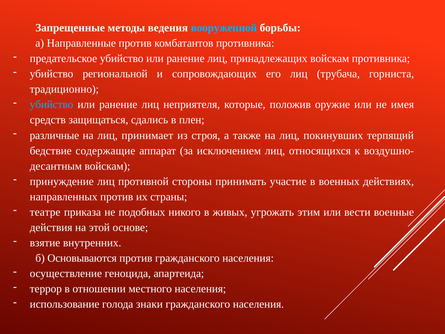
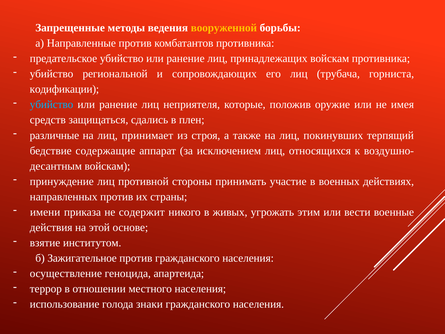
вооруженной colour: light blue -> yellow (224, 28)
традиционно: традиционно -> кодификации (64, 89)
театре: театре -> имени (45, 212)
подобных: подобных -> содержит (142, 212)
внутренних: внутренних -> институтом (92, 243)
Основываются: Основываются -> Зажигательное (82, 258)
